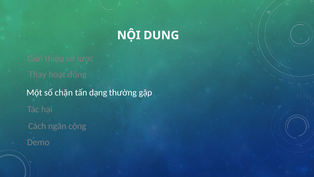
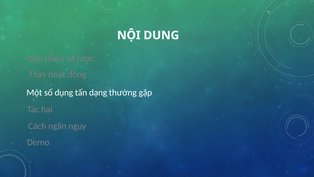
chặn: chặn -> dụng (64, 92)
cộng: cộng -> nguy (77, 126)
